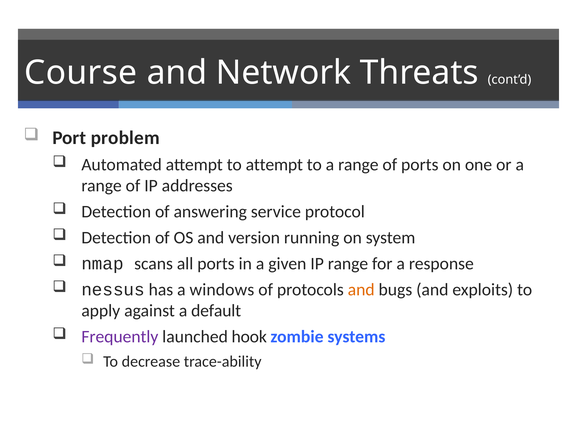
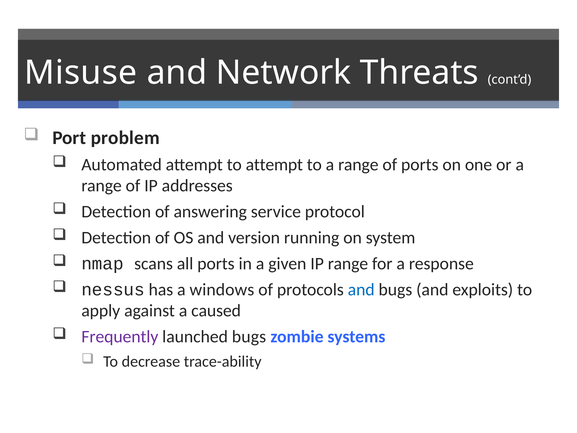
Course: Course -> Misuse (81, 73)
and colour: orange -> blue (361, 289)
default: default -> caused (216, 311)
launched hook: hook -> bugs (249, 337)
